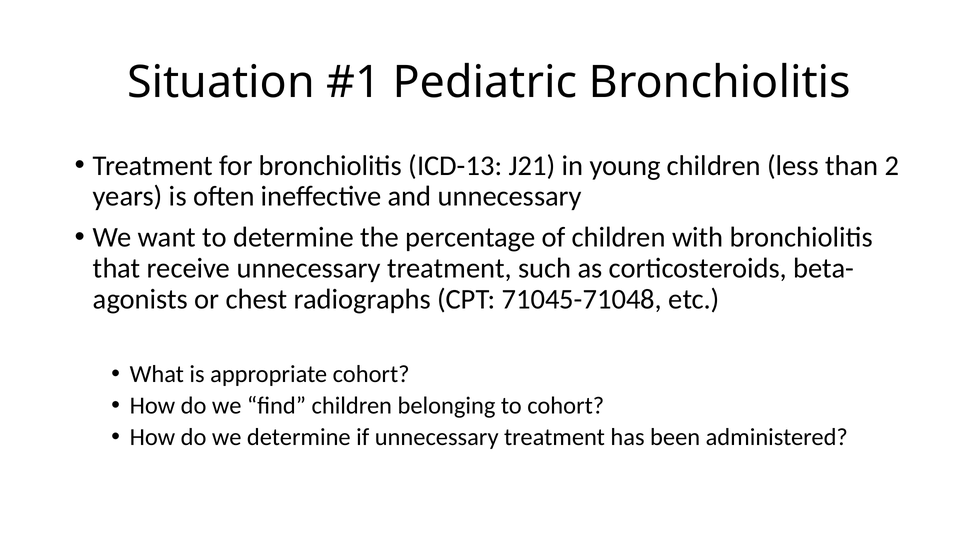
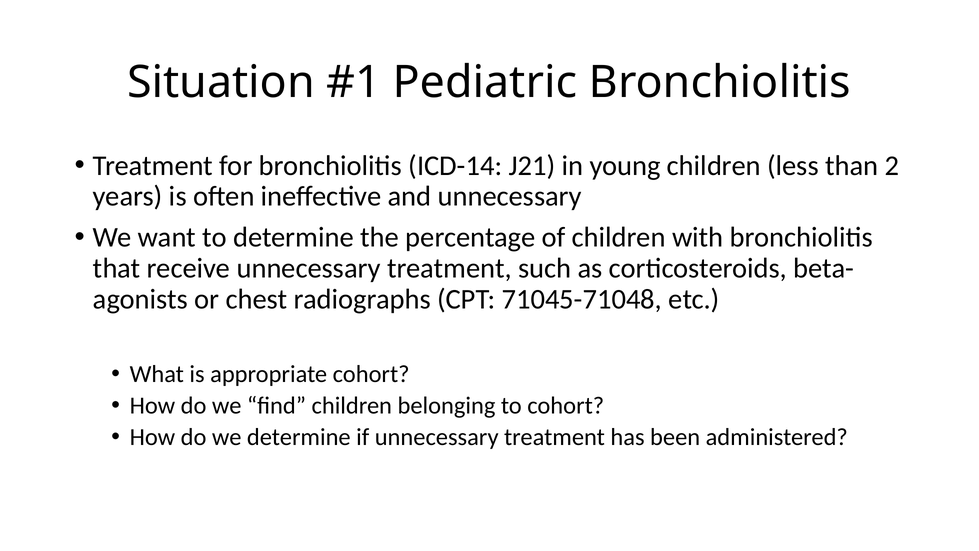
ICD-13: ICD-13 -> ICD-14 (455, 166)
